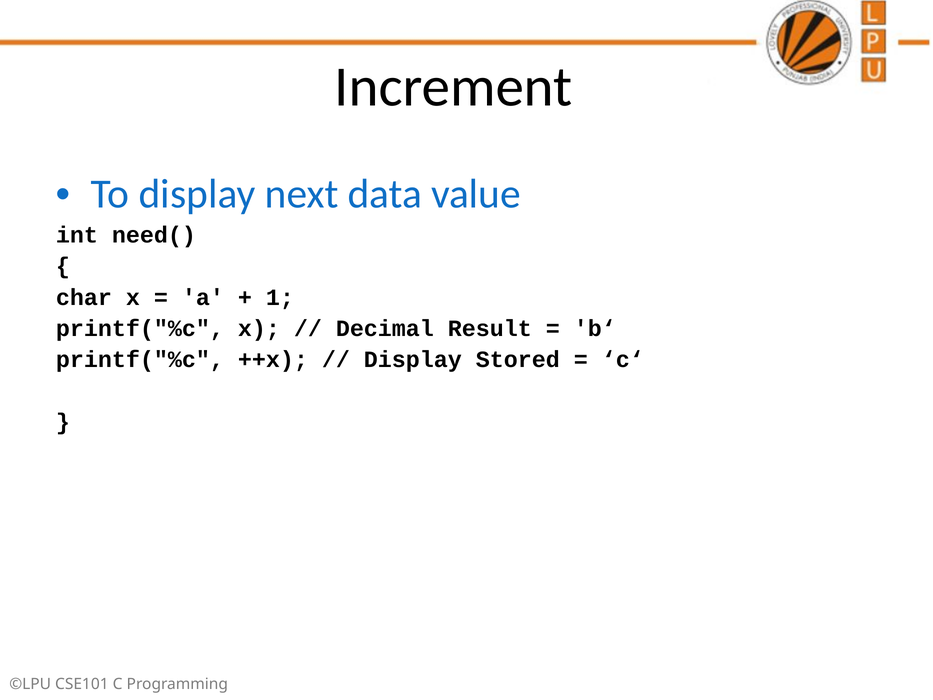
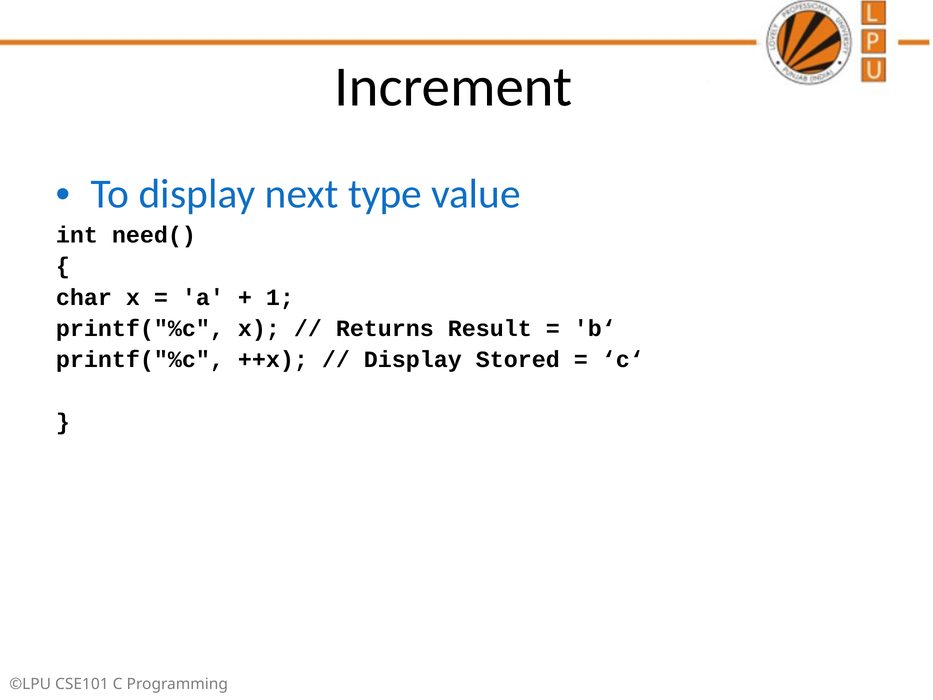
data: data -> type (385, 194)
Decimal: Decimal -> Returns (385, 328)
